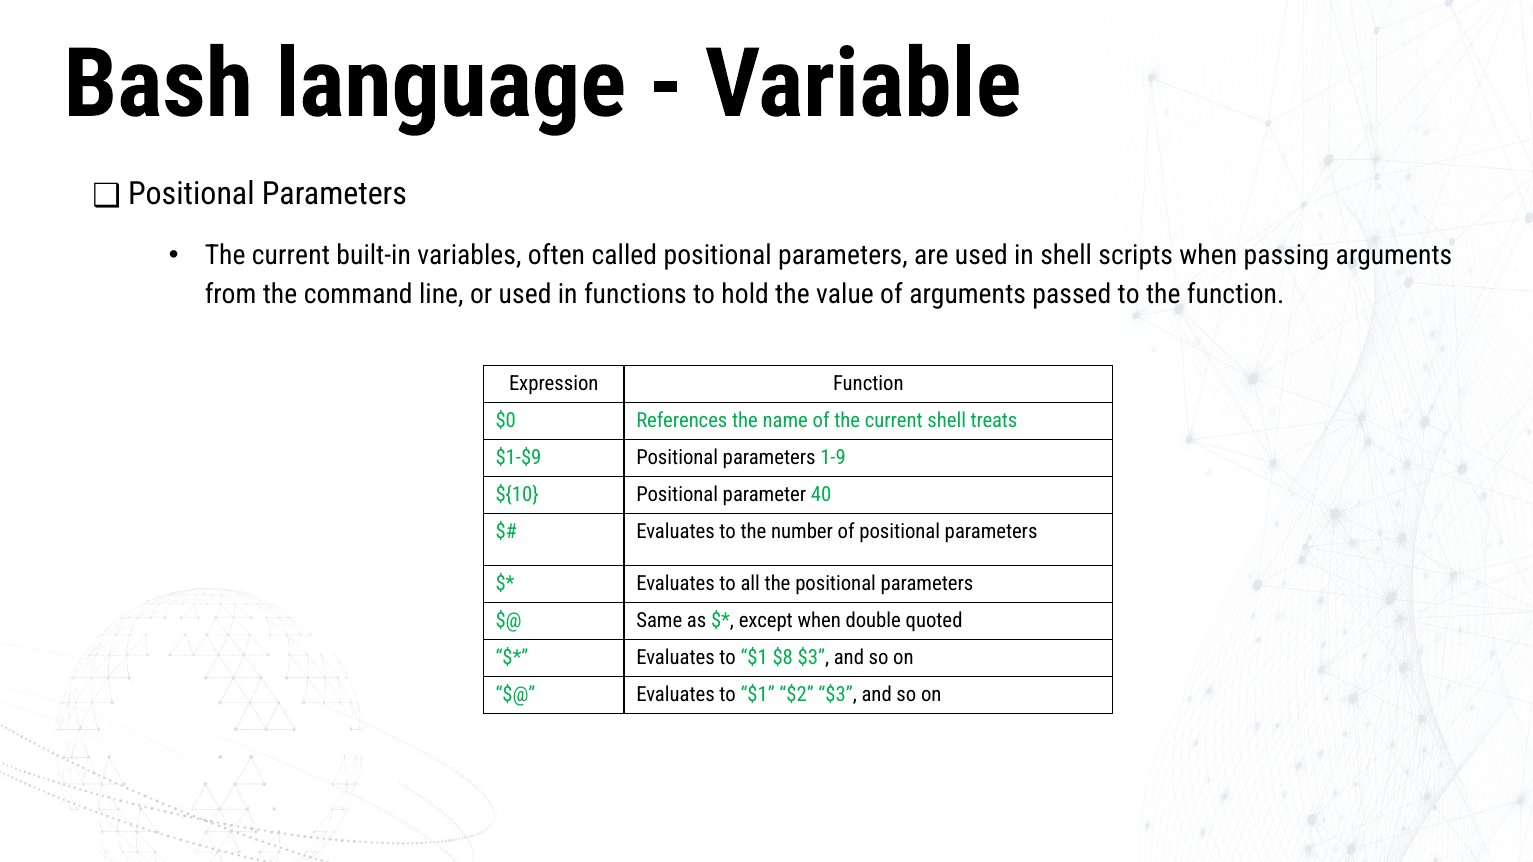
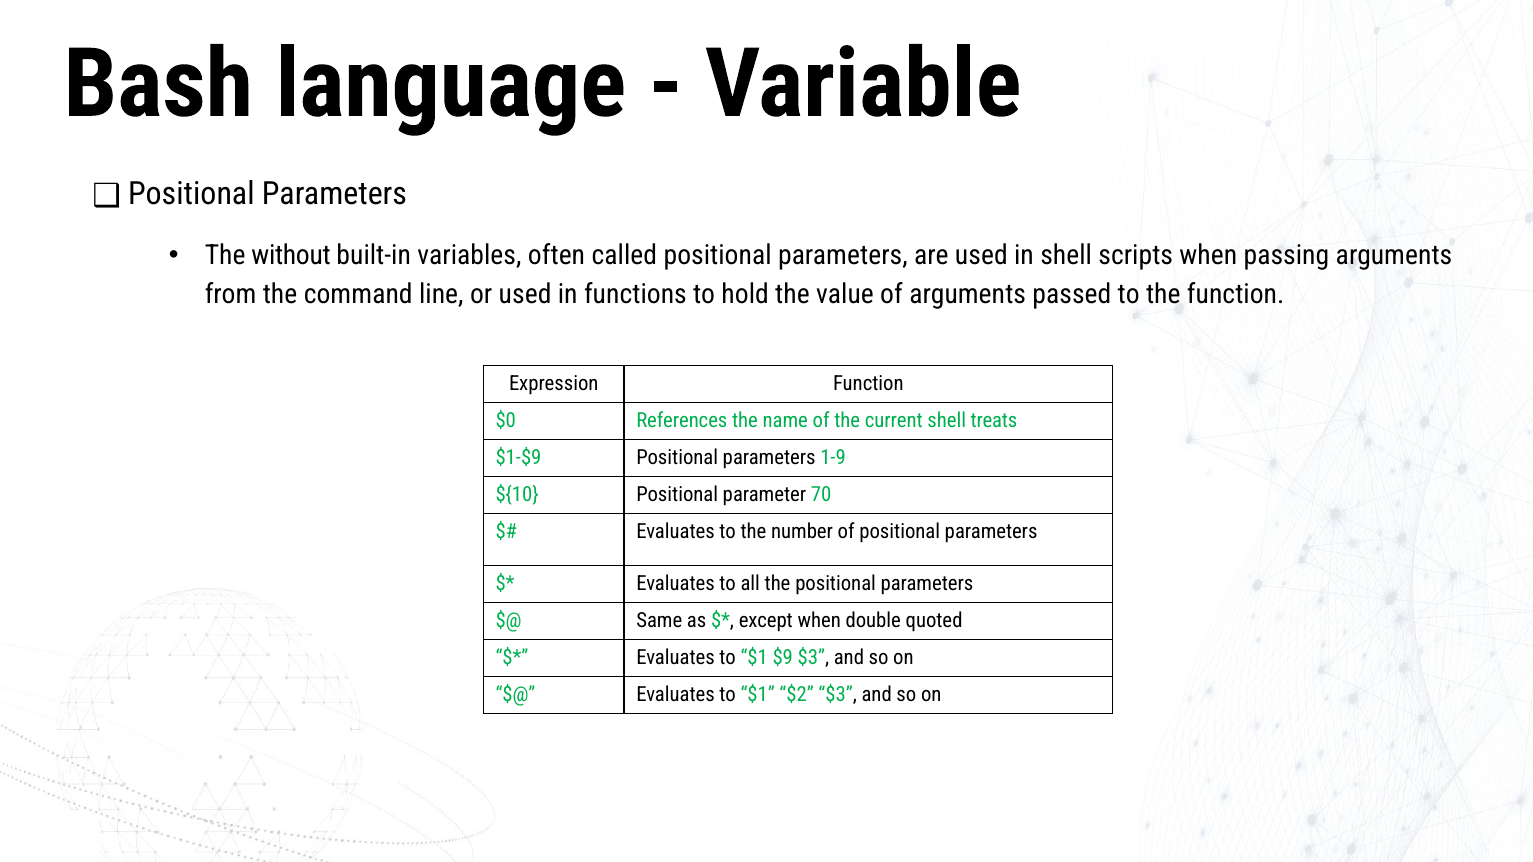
current: current -> without (291, 256)
40: 40 -> 70 (821, 495)
$8: $8 -> $9 (783, 658)
